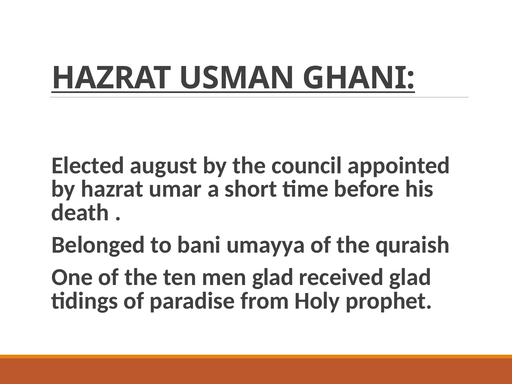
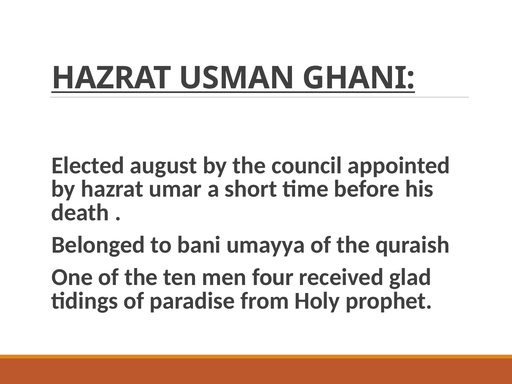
men glad: glad -> four (273, 277)
